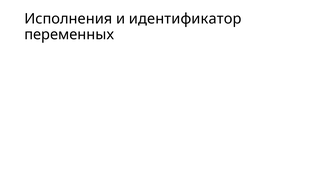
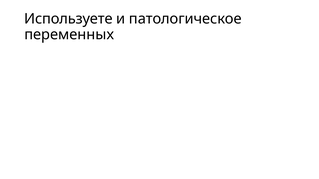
Исполнения: Исполнения -> Используете (68, 19)
идентификатор: идентификатор -> патологическое (185, 19)
